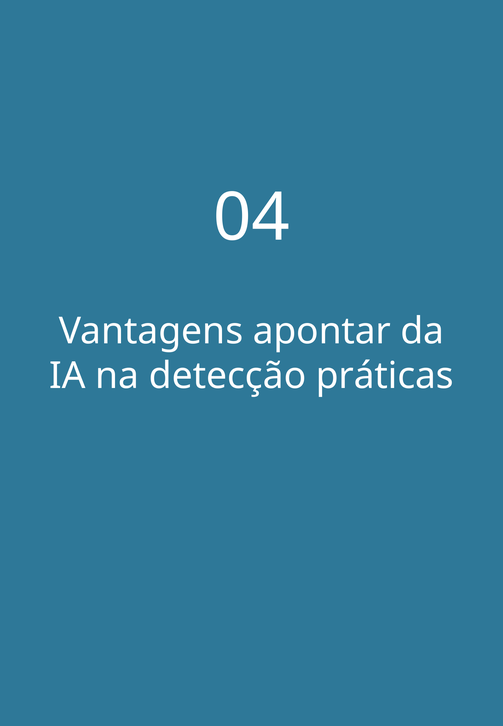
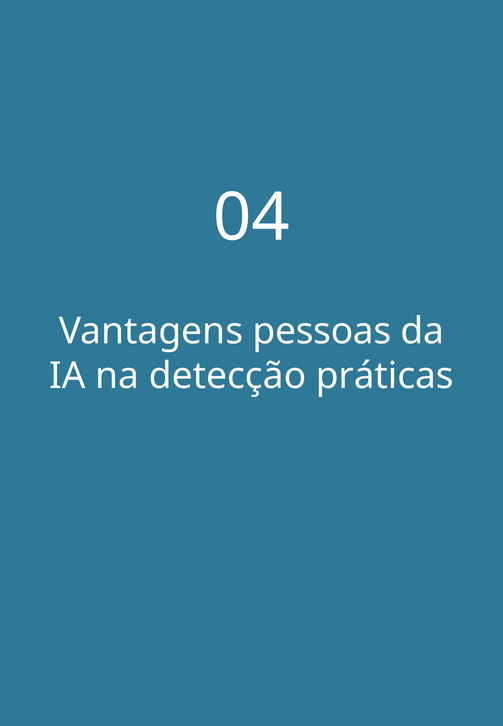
apontar: apontar -> pessoas (322, 331)
